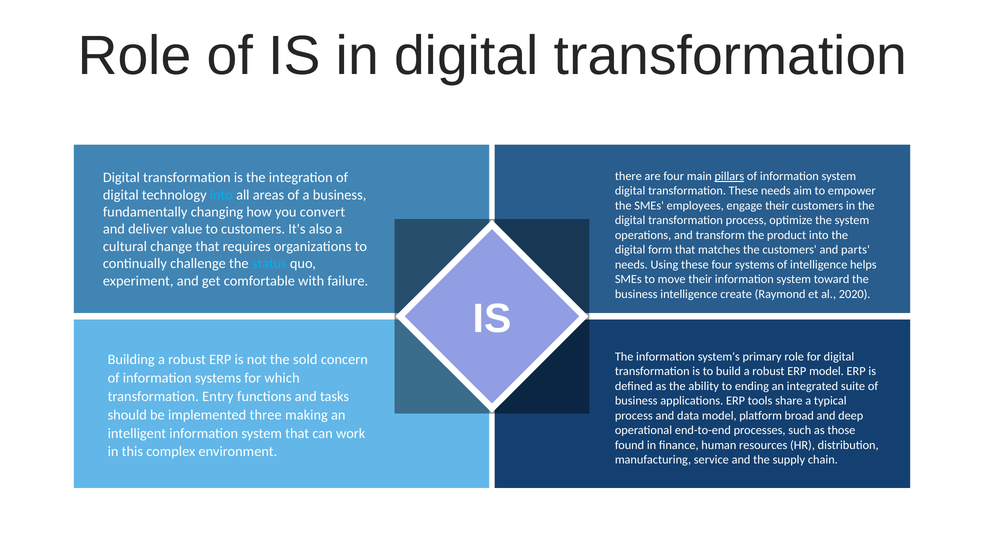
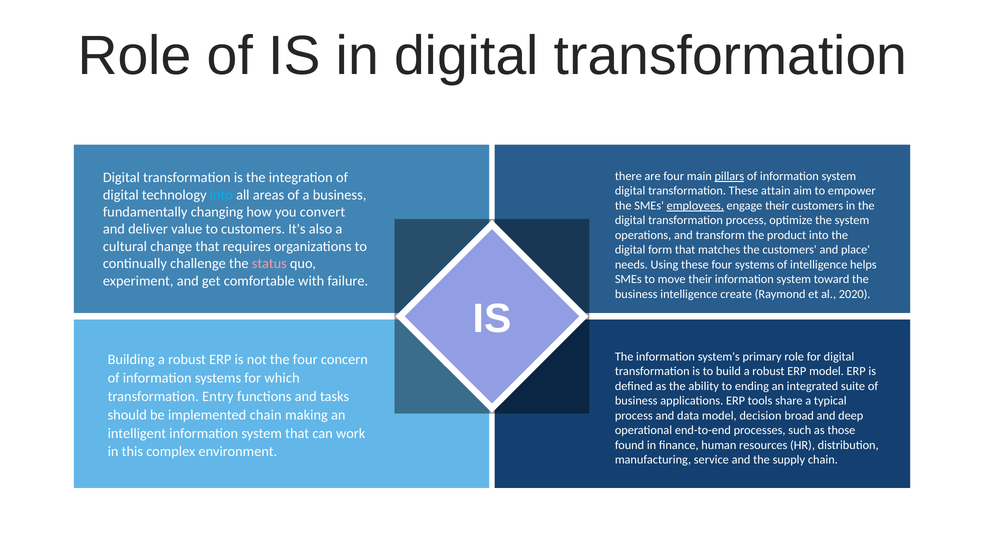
These needs: needs -> attain (776, 191)
employees underline: none -> present (695, 206)
parts: parts -> place (856, 250)
status colour: light blue -> pink (269, 264)
the sold: sold -> four (305, 360)
implemented three: three -> chain (266, 415)
platform: platform -> decision (760, 416)
